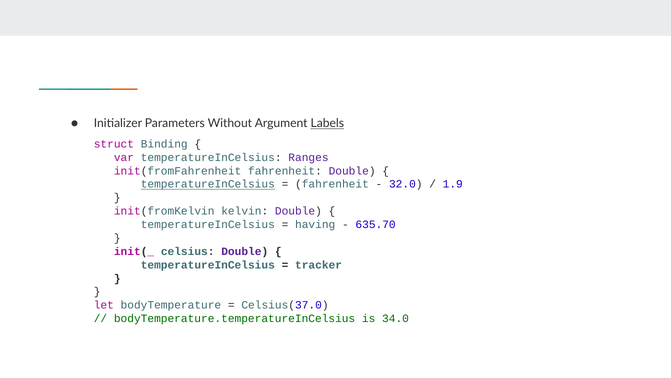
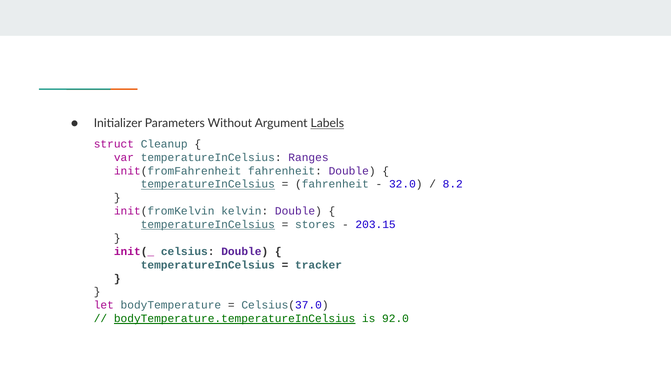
Binding: Binding -> Cleanup (164, 144)
1.9: 1.9 -> 8.2 (453, 184)
temperatureInCelsius underline: none -> present (208, 224)
having: having -> stores (315, 224)
635.70: 635.70 -> 203.15 (376, 224)
bodyTemperature.temperatureInCelsius underline: none -> present (235, 318)
34.0: 34.0 -> 92.0 (396, 318)
